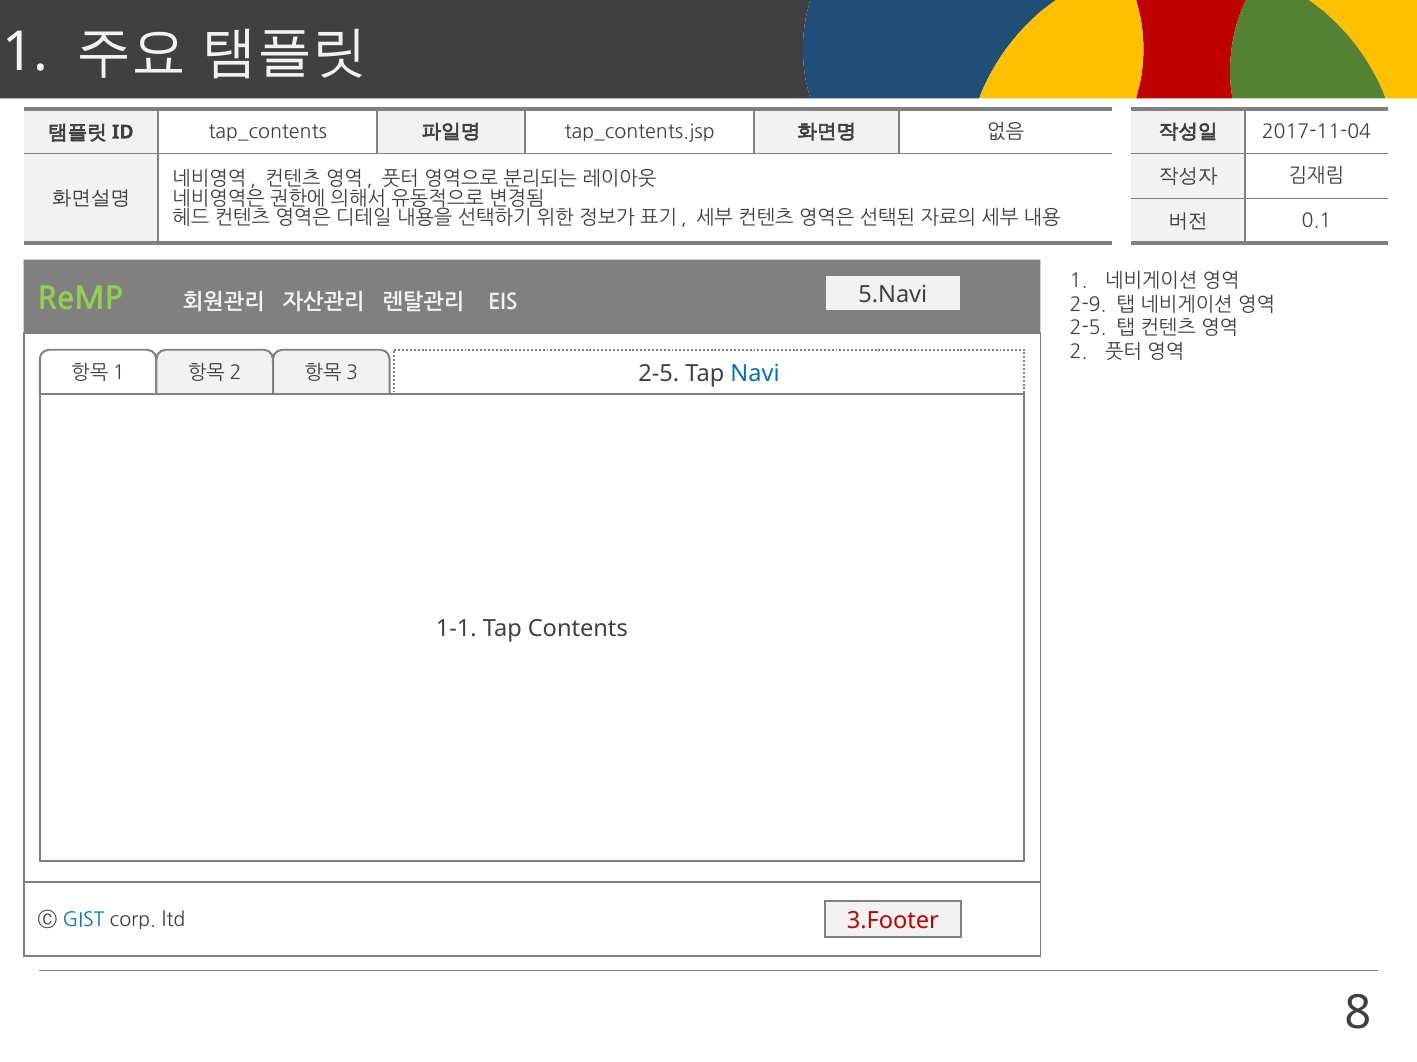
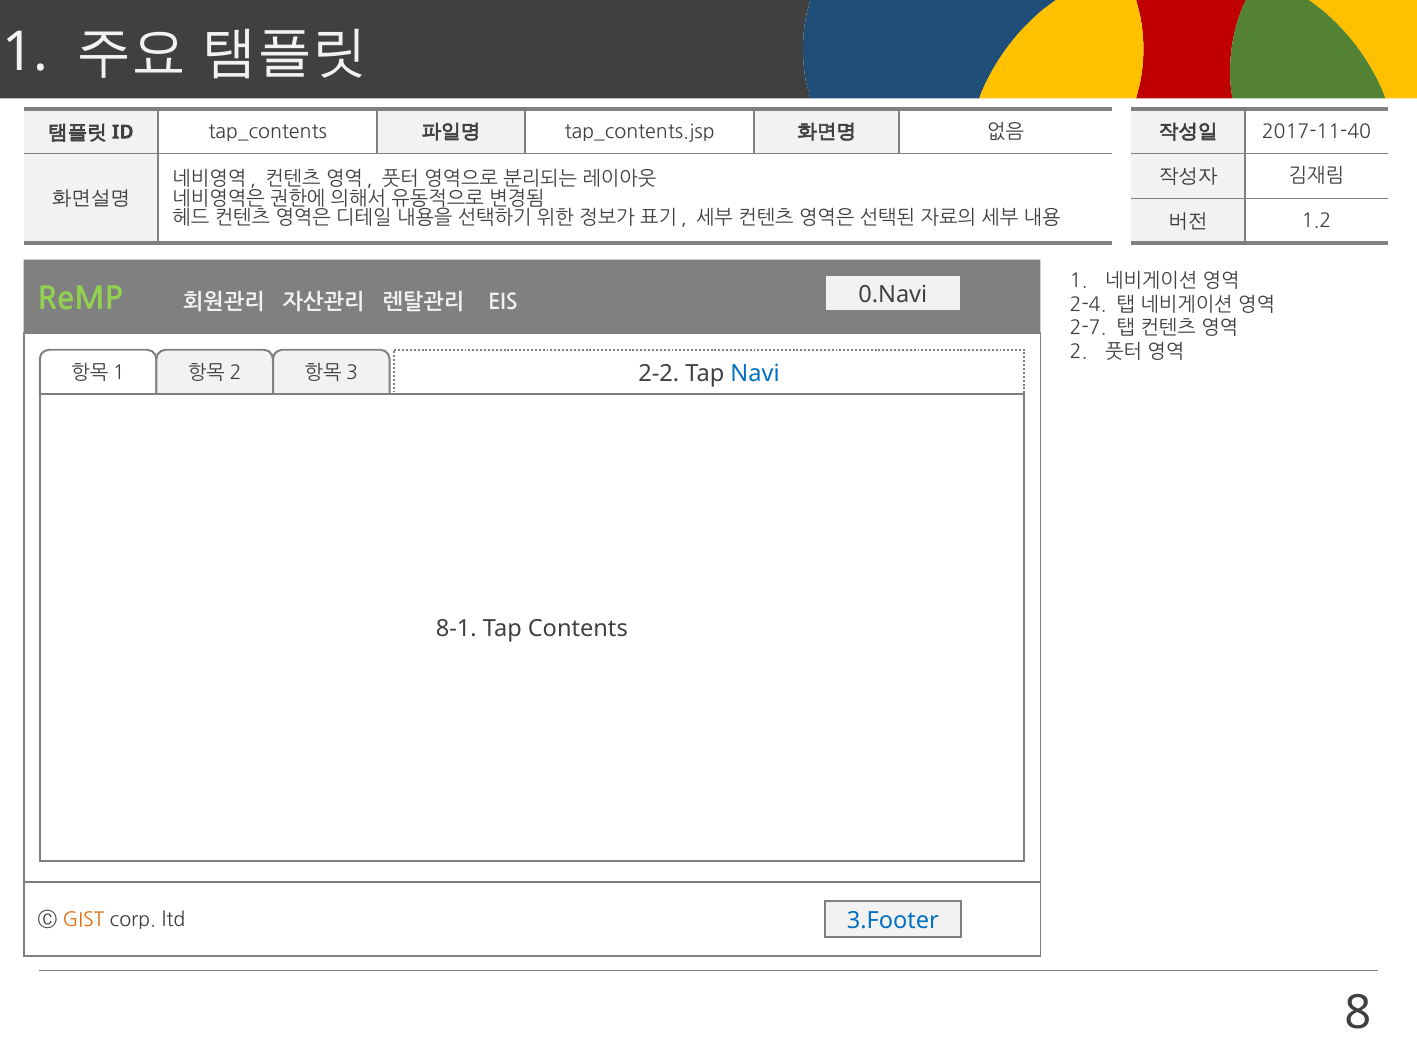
2017-11-04: 2017-11-04 -> 2017-11-40 (1316, 132)
0.1: 0.1 -> 1.2 (1316, 221)
5.Navi: 5.Navi -> 0.Navi (893, 294)
2-9: 2-9 -> 2-4 (1088, 305)
2-5: 2-5 -> 2-7 (1088, 329)
2-5: 2-5 -> 2-2 (659, 374)
1-1: 1-1 -> 8-1 (456, 630)
GIST colour: blue -> orange (84, 921)
3.Footer colour: red -> blue (893, 921)
